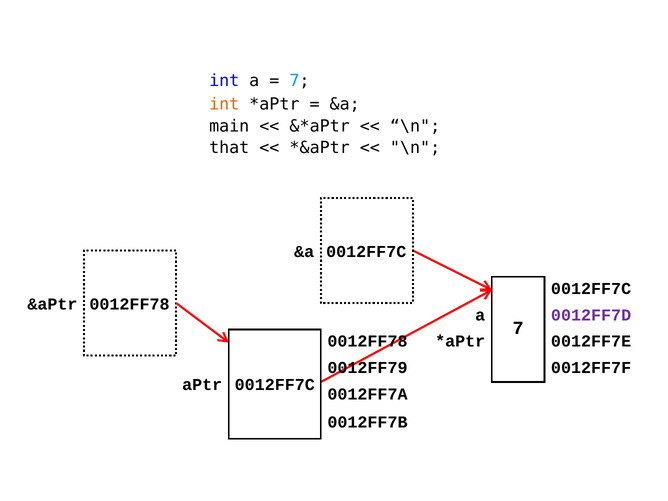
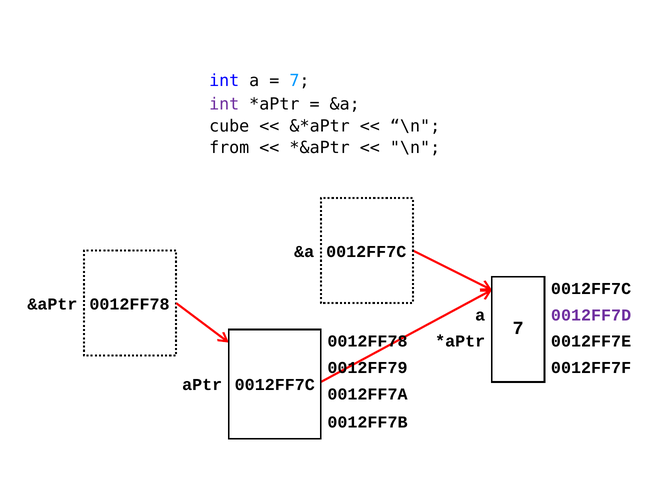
int colour: orange -> purple (224, 104)
main: main -> cube (229, 126)
that: that -> from (229, 148)
